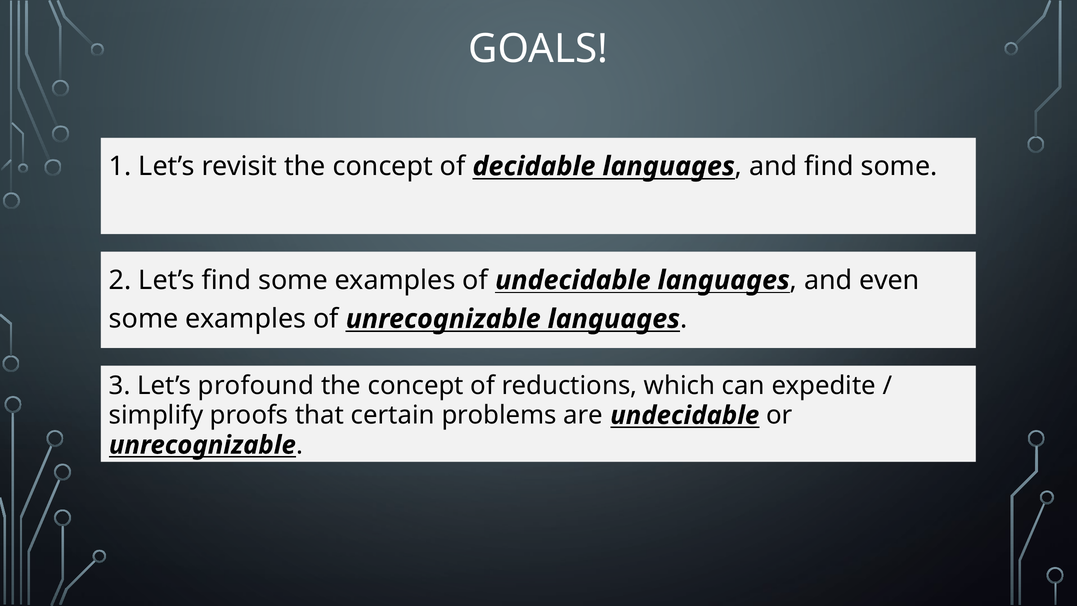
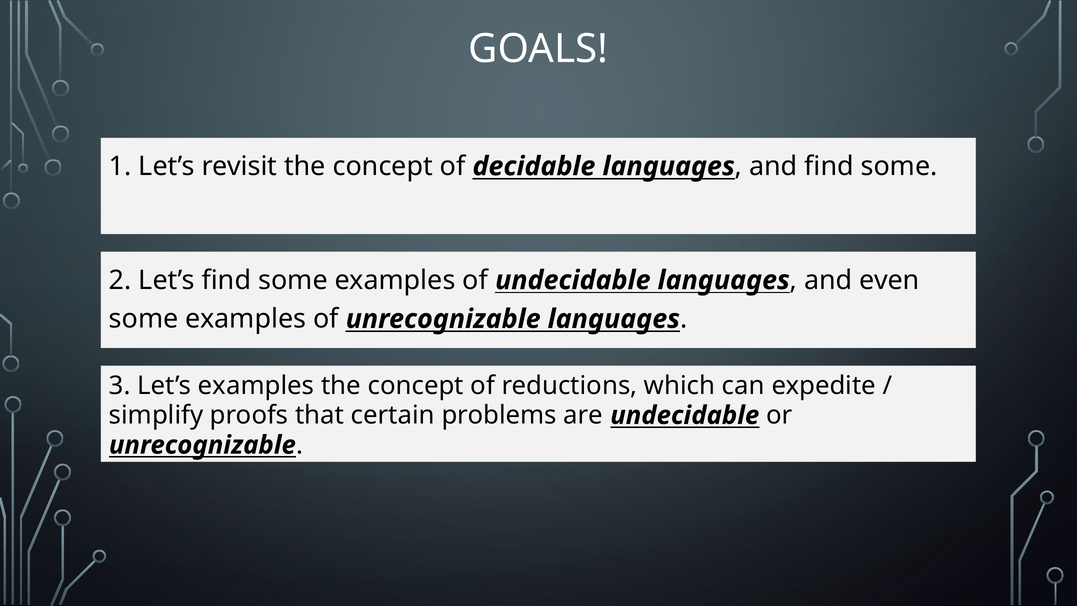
Let’s profound: profound -> examples (256, 386)
